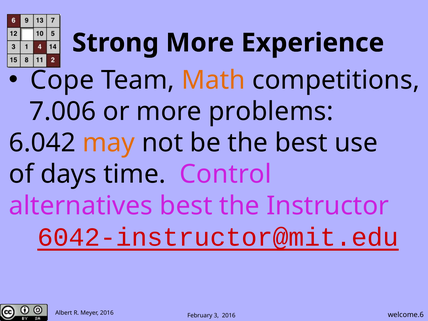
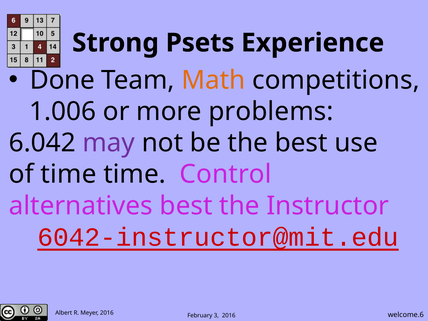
Strong More: More -> Psets (200, 43)
Cope: Cope -> Done (62, 80)
7.006: 7.006 -> 1.006 (63, 112)
may colour: orange -> purple (109, 143)
of days: days -> time (68, 174)
